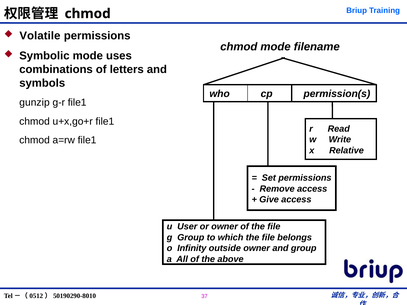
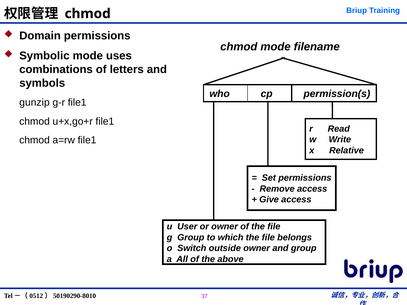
Volatile: Volatile -> Domain (40, 36)
Infinity: Infinity -> Switch (192, 249)
